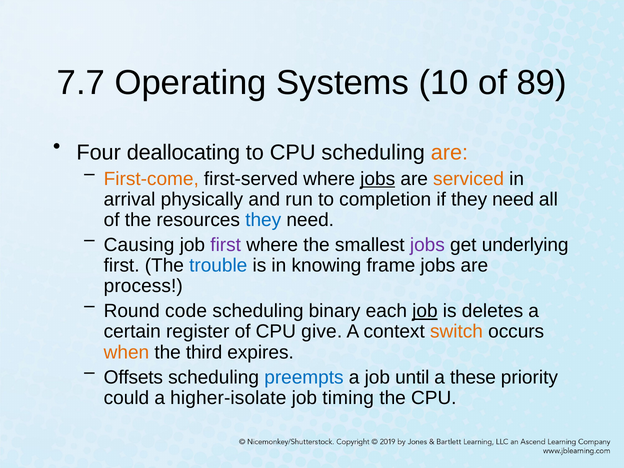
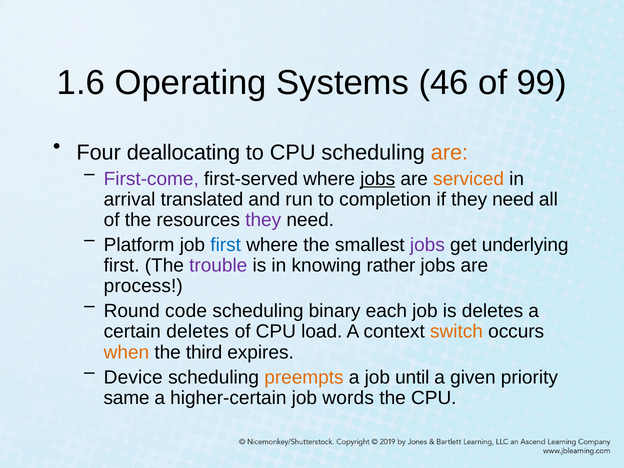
7.7: 7.7 -> 1.6 (81, 83)
10: 10 -> 46 (444, 83)
89: 89 -> 99 (542, 83)
First-come colour: orange -> purple (151, 179)
physically: physically -> translated (202, 199)
they colour: blue -> purple (263, 220)
Causing: Causing -> Platform (139, 245)
first colour: purple -> blue (226, 245)
trouble colour: blue -> purple (218, 266)
frame: frame -> rather (391, 266)
job underline: present -> none (425, 311)
certain register: register -> deletes (198, 332)
give: give -> load (322, 332)
Offsets: Offsets -> Device (133, 377)
preempts colour: blue -> orange (304, 377)
these: these -> given (473, 377)
could: could -> same (127, 398)
higher-isolate: higher-isolate -> higher-certain (228, 398)
timing: timing -> words (348, 398)
